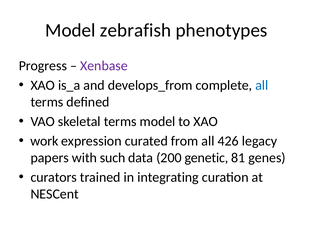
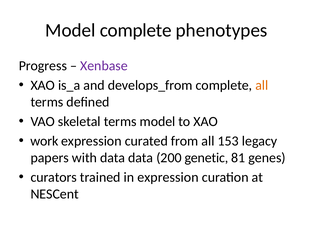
Model zebrafish: zebrafish -> complete (136, 30)
all colour: blue -> orange (262, 85)
426: 426 -> 153 (228, 141)
with such: such -> data (113, 158)
in integrating: integrating -> expression (168, 177)
